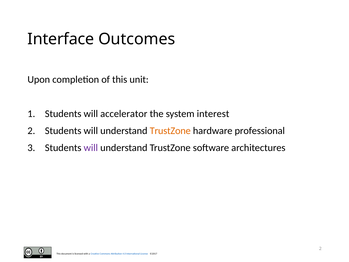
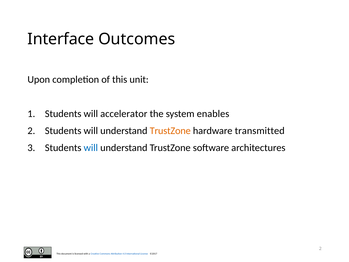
interest: interest -> enables (213, 114)
professional: professional -> transmitted (260, 131)
will colour: purple -> blue (91, 148)
